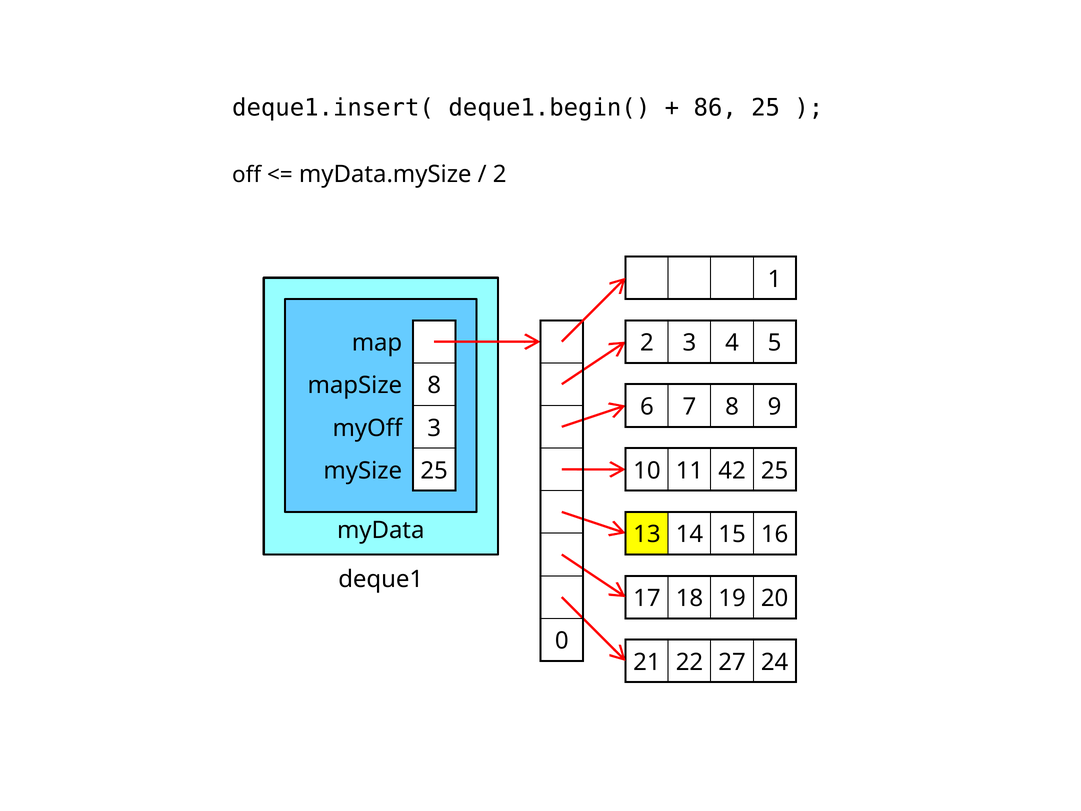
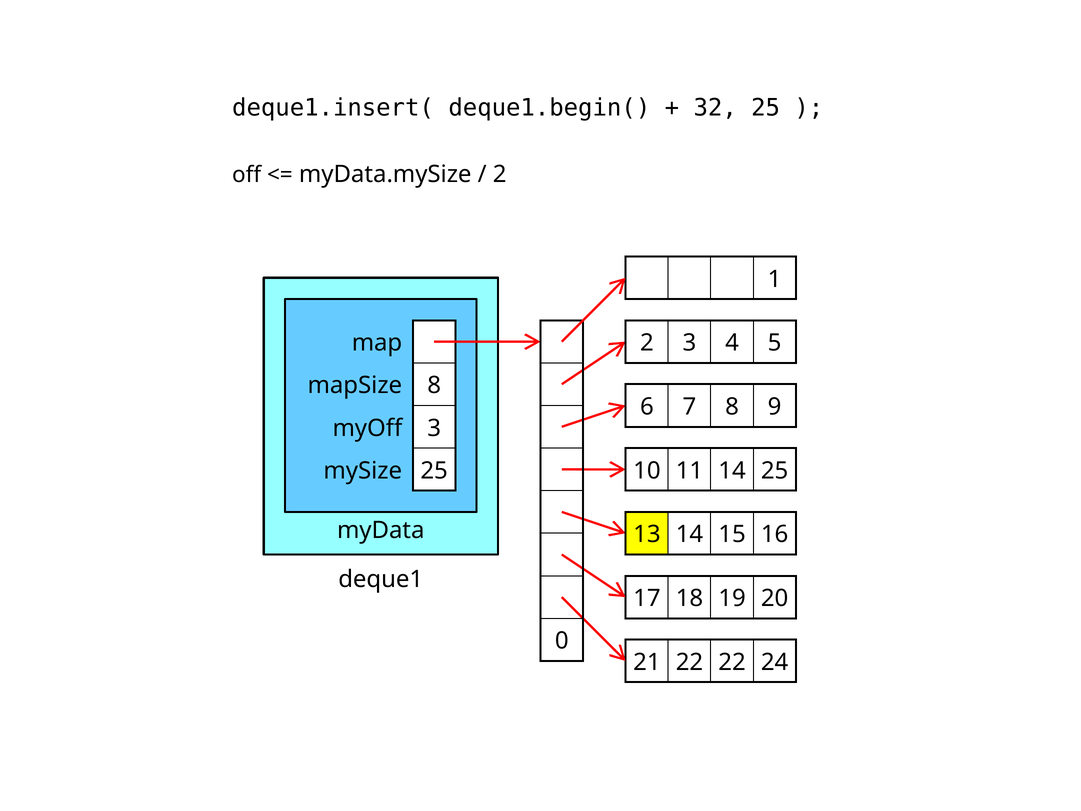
86: 86 -> 32 (715, 108)
11 42: 42 -> 14 (732, 471)
22 27: 27 -> 22 (732, 662)
